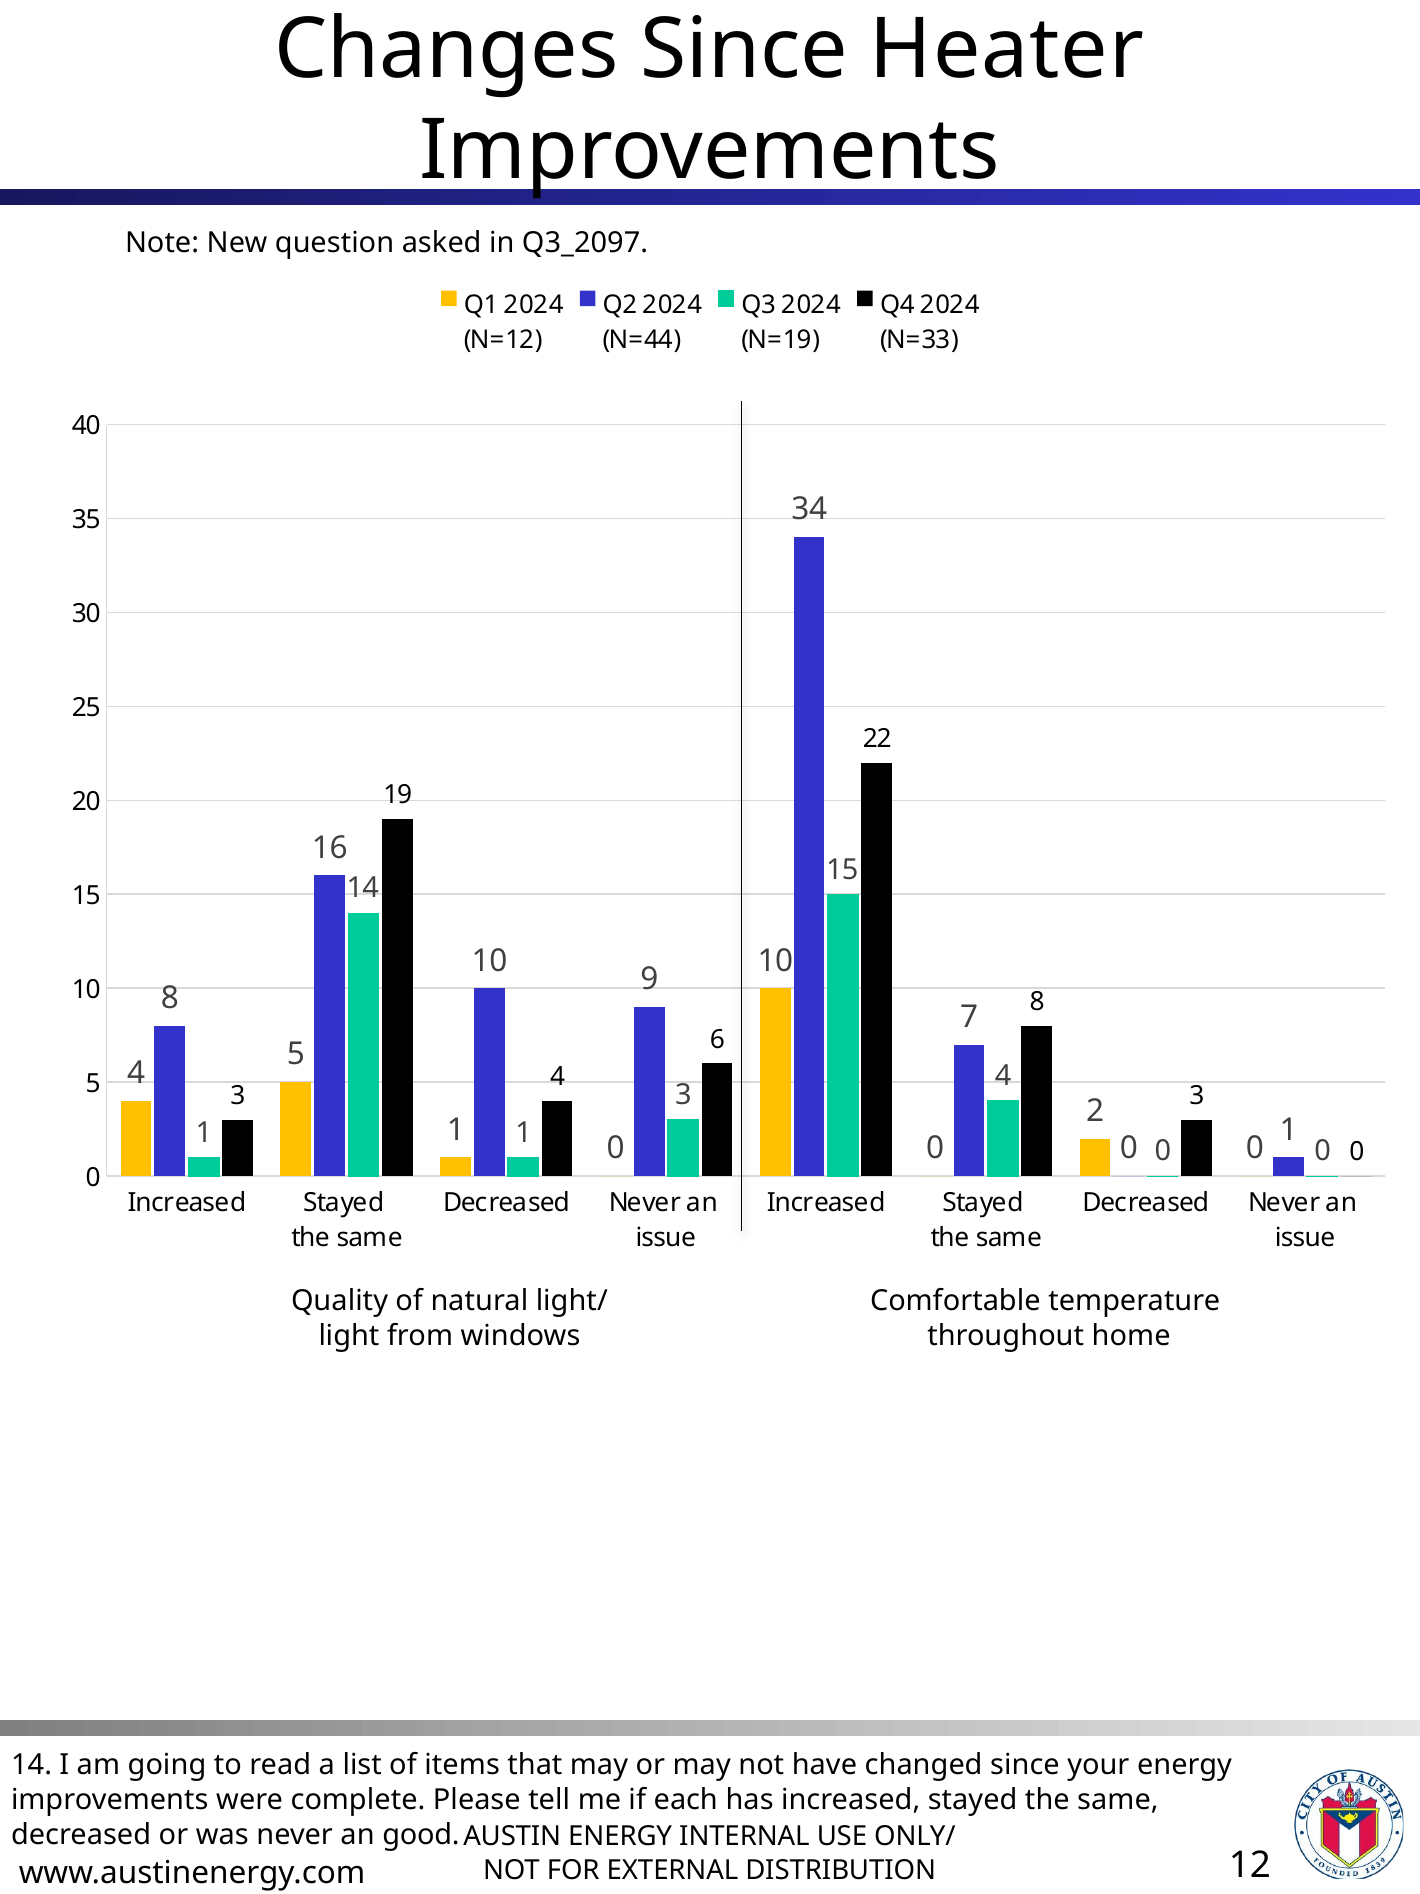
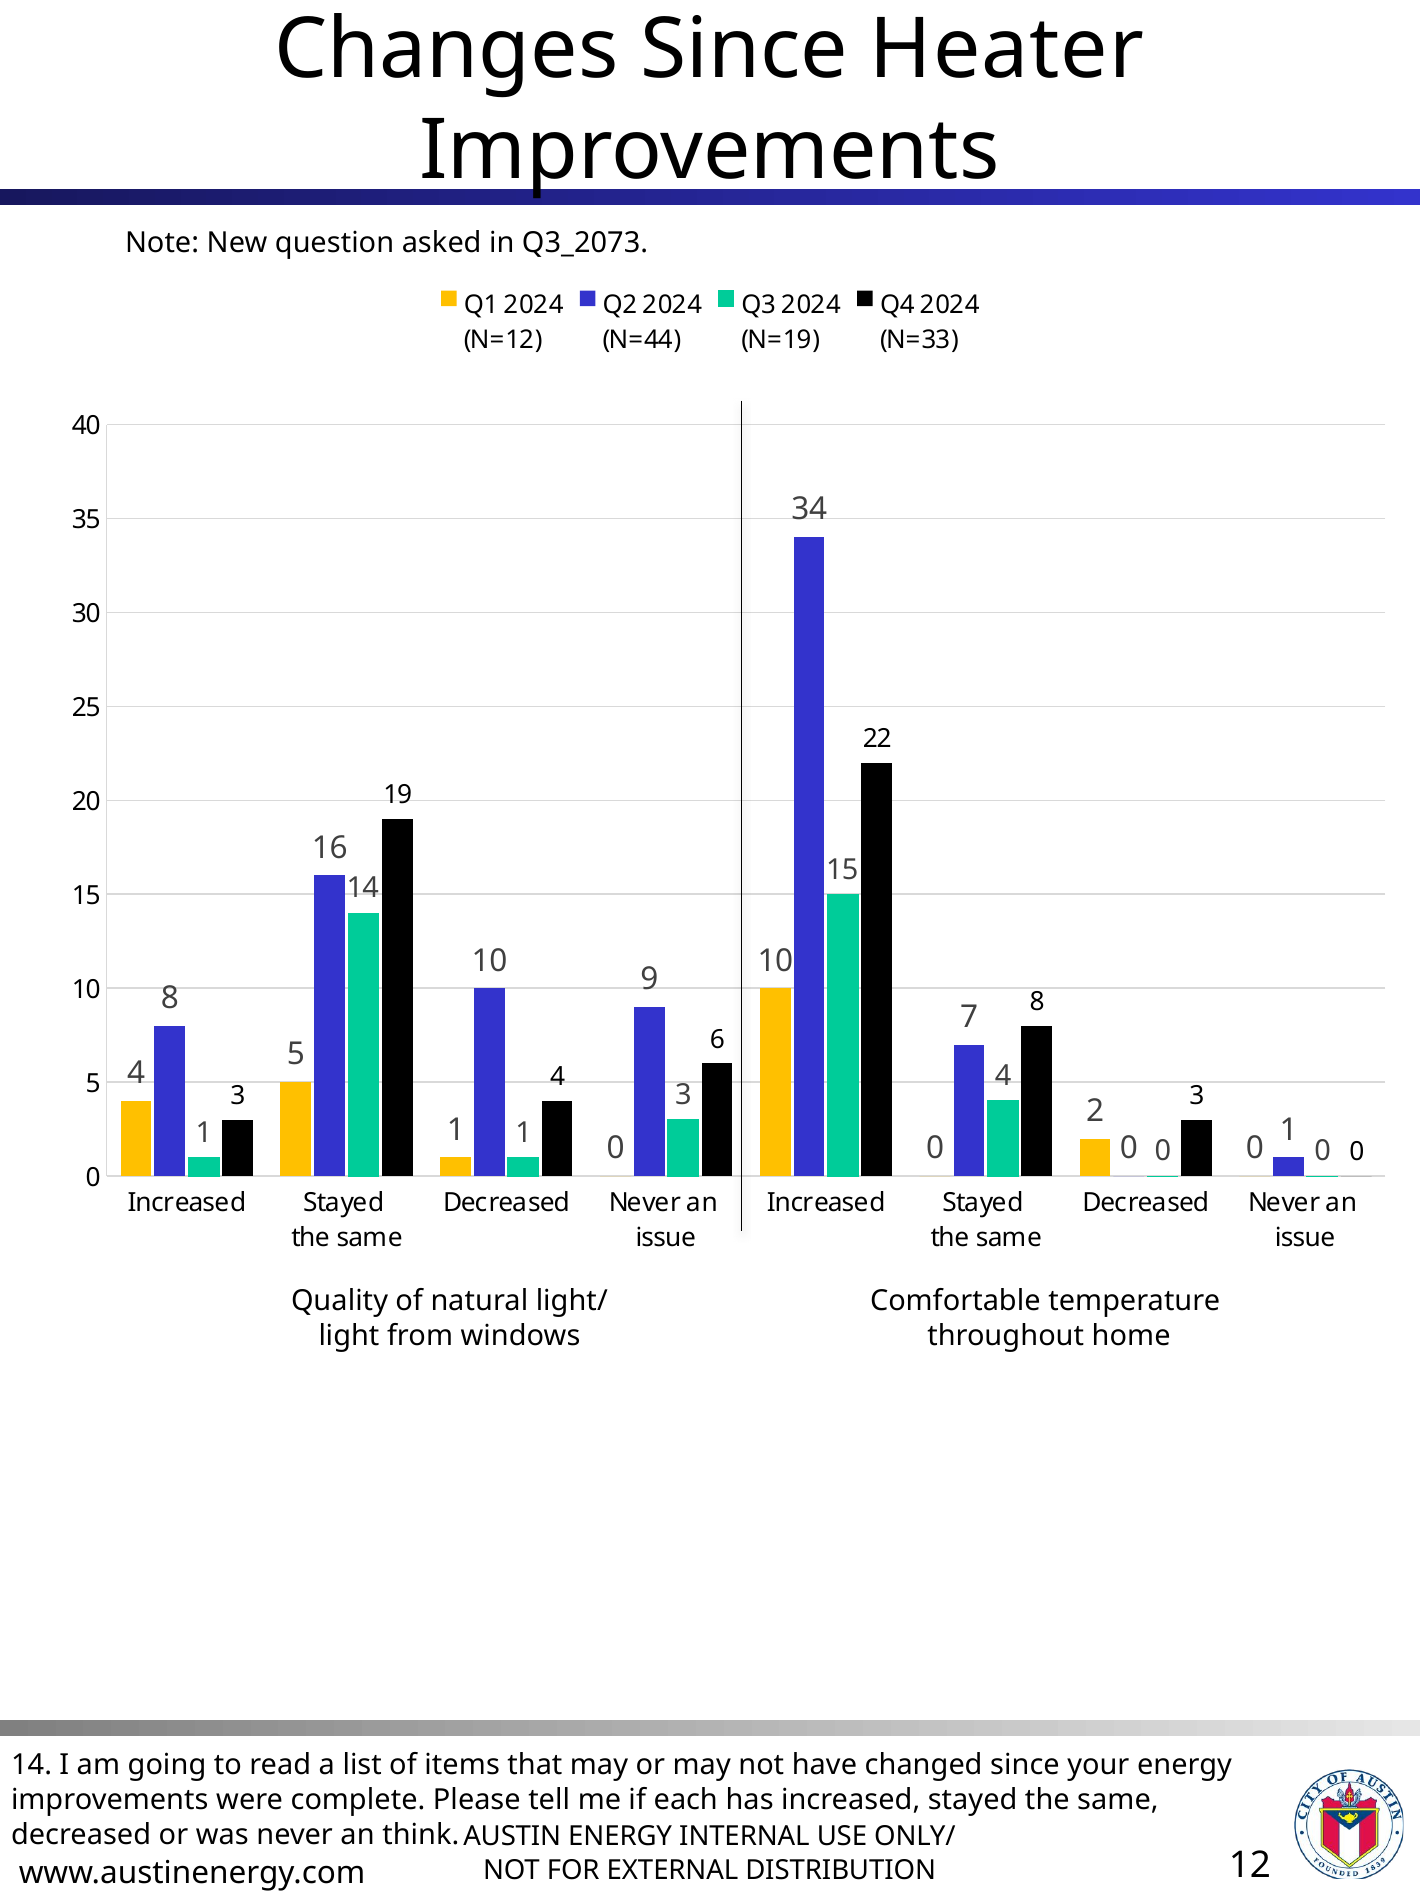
Q3_2097: Q3_2097 -> Q3_2073 (585, 243)
good: good -> think (421, 1834)
